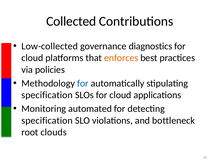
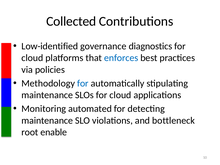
Low-collected: Low-collected -> Low-identified (50, 46)
enforces colour: orange -> blue (121, 58)
specification: specification -> maintenance (47, 95)
specification: specification -> maintenance (47, 120)
clouds: clouds -> enable (54, 132)
